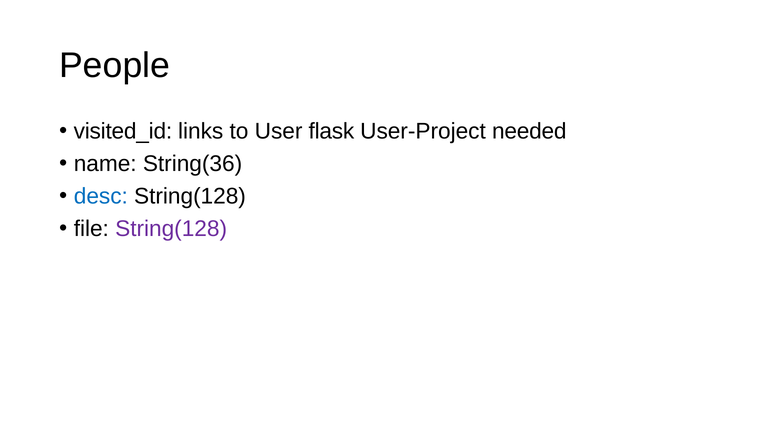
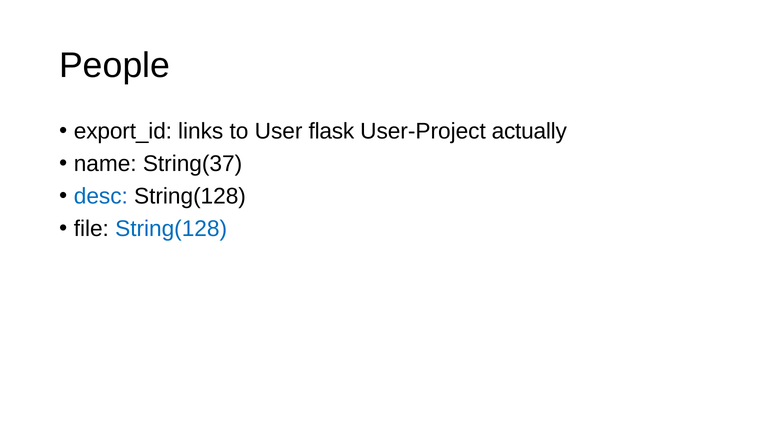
visited_id: visited_id -> export_id (123, 131)
needed: needed -> actually (529, 131)
String(36: String(36 -> String(37 (193, 164)
String(128 colour: purple -> blue (171, 229)
